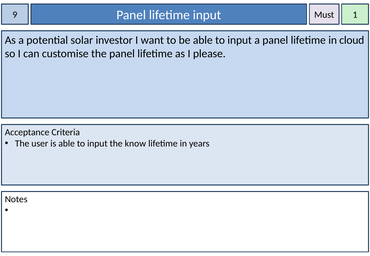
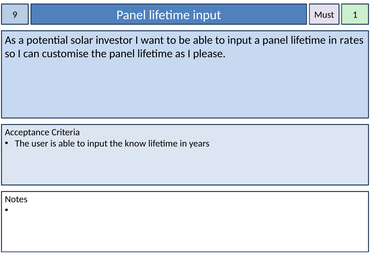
cloud: cloud -> rates (352, 40)
